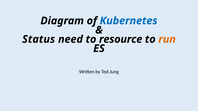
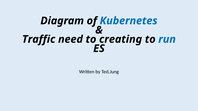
Status: Status -> Traffic (39, 39)
resource: resource -> creating (121, 39)
run colour: orange -> blue (167, 39)
